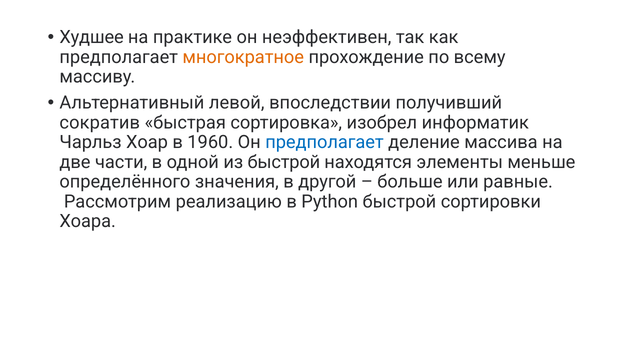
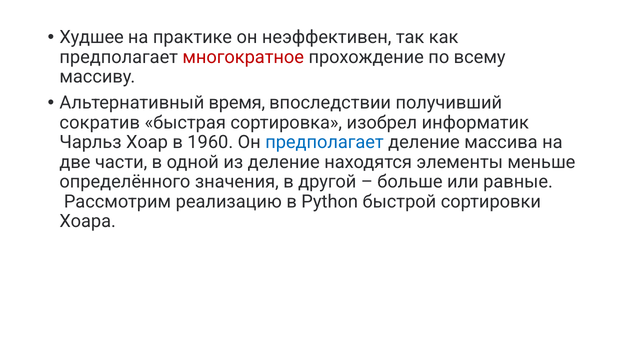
многократное colour: orange -> red (243, 57)
левой: левой -> время (237, 103)
из быстрой: быстрой -> деление (284, 162)
